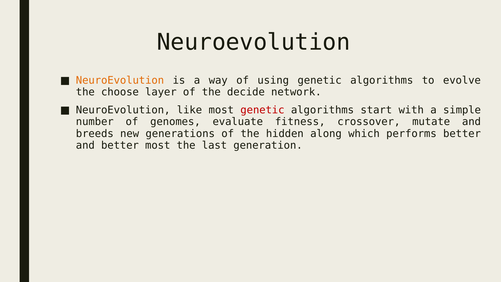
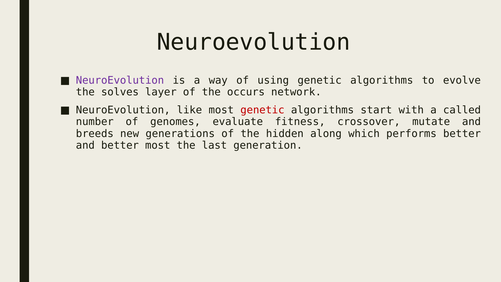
NeuroEvolution colour: orange -> purple (120, 80)
choose: choose -> solves (120, 92)
decide: decide -> occurs (246, 92)
simple: simple -> called (462, 110)
